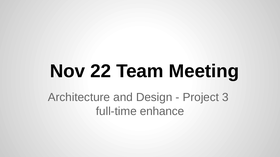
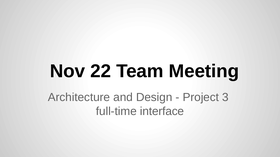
enhance: enhance -> interface (162, 112)
